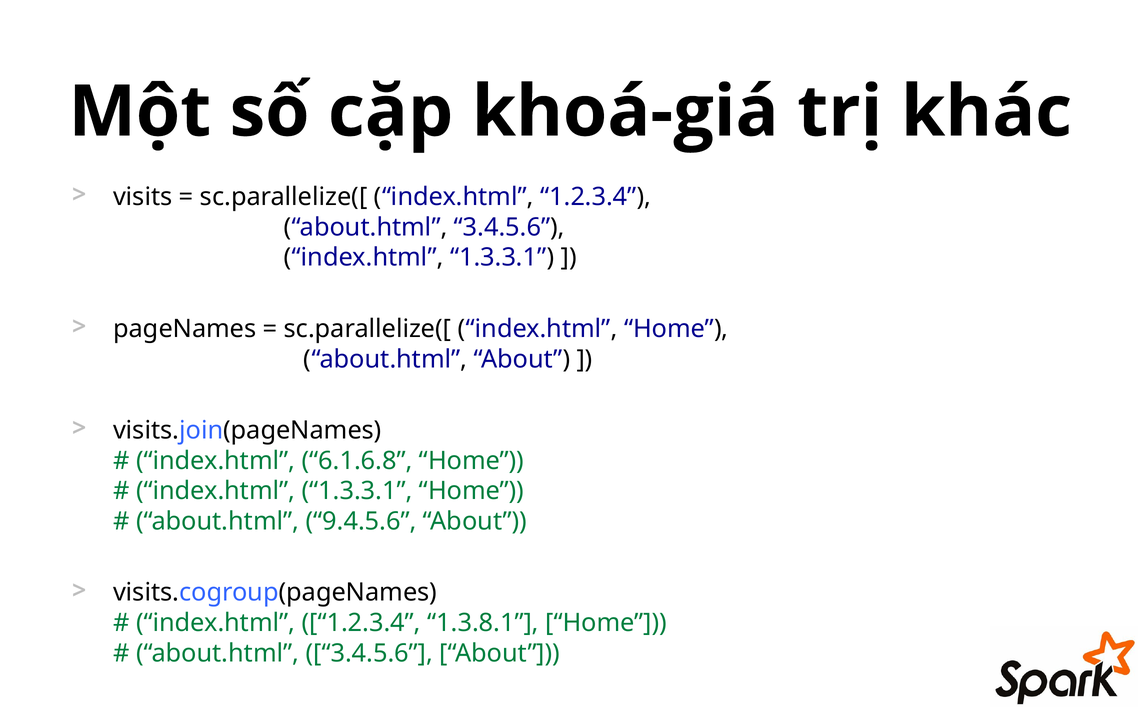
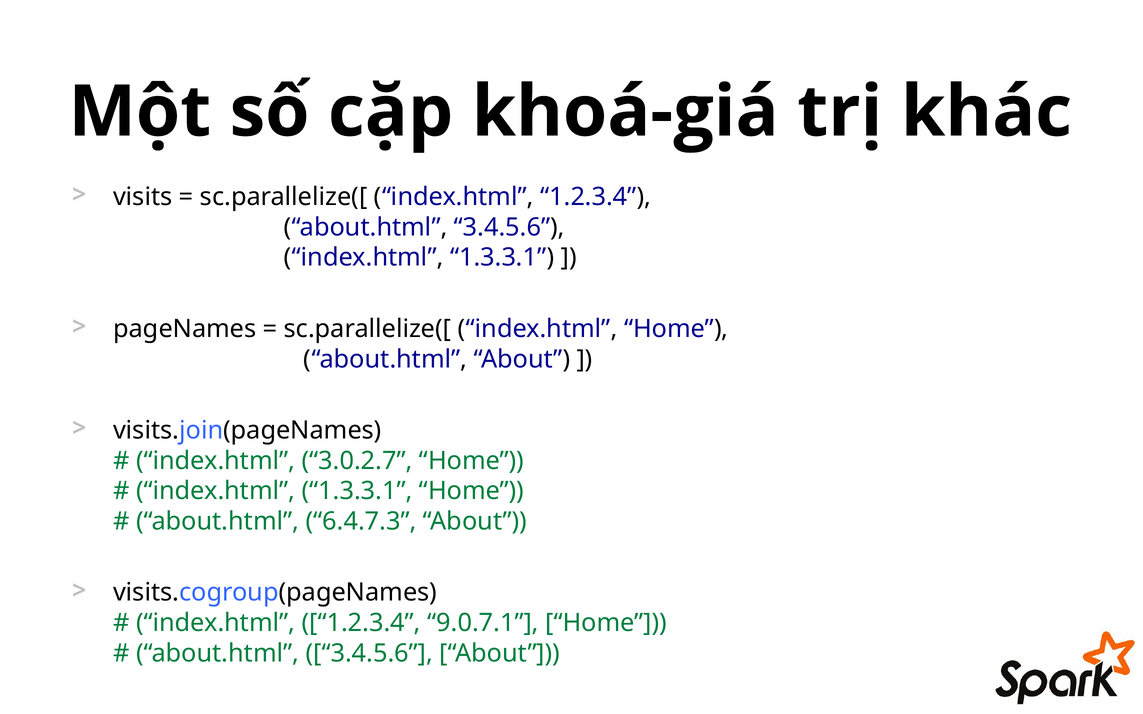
6.1.6.8: 6.1.6.8 -> 3.0.2.7 (357, 461)
9.4.5.6: 9.4.5.6 -> 6.4.7.3 (361, 522)
1.3.8.1: 1.3.8.1 -> 9.0.7.1 (483, 623)
